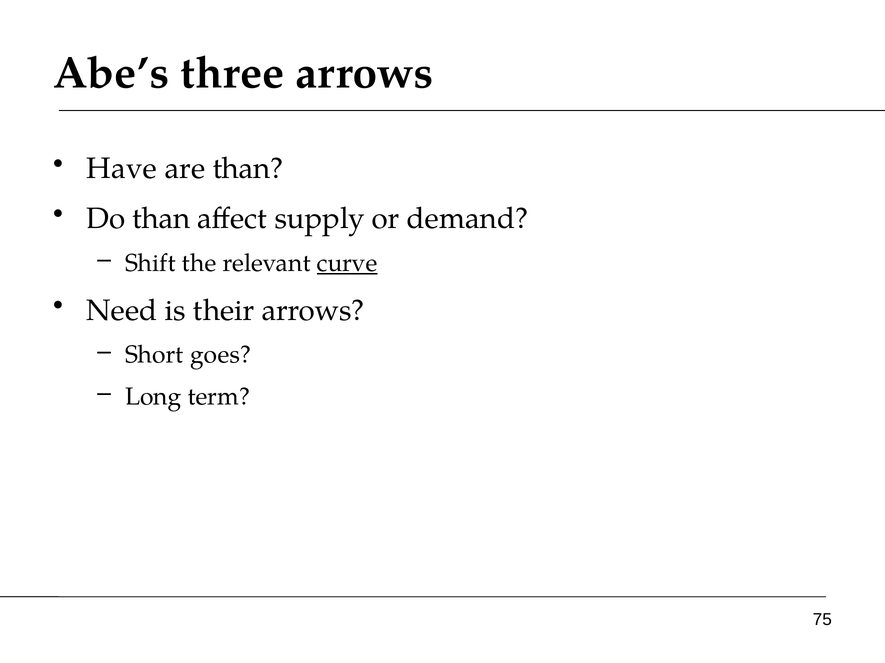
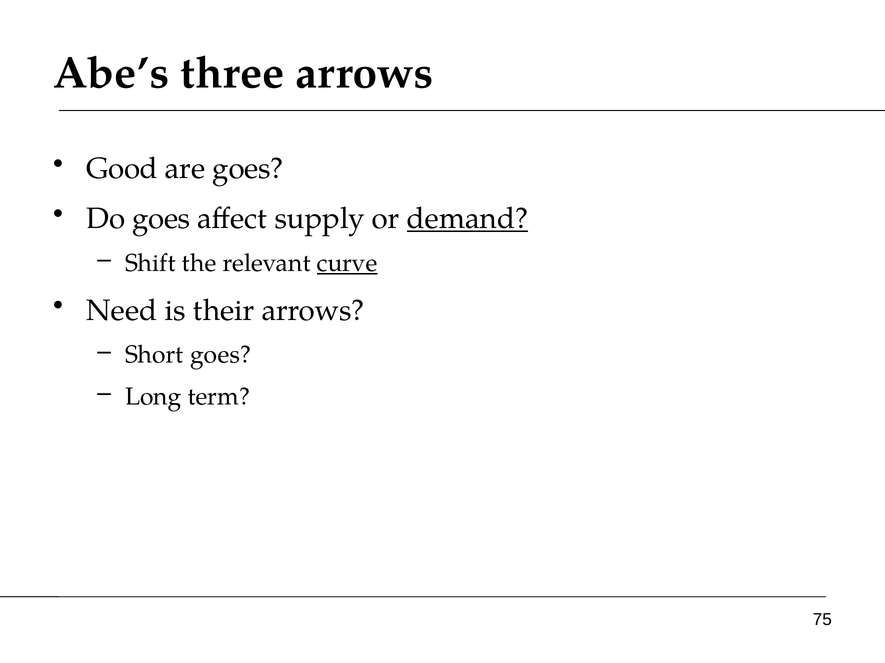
Have: Have -> Good (122, 169)
are than: than -> goes (248, 169)
Do than: than -> goes (161, 219)
demand underline: none -> present (468, 219)
